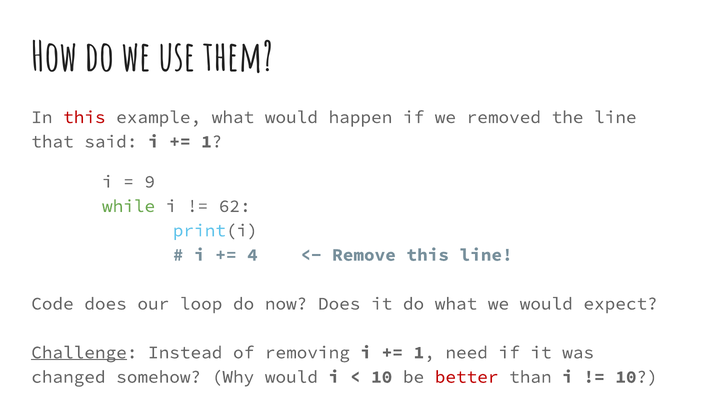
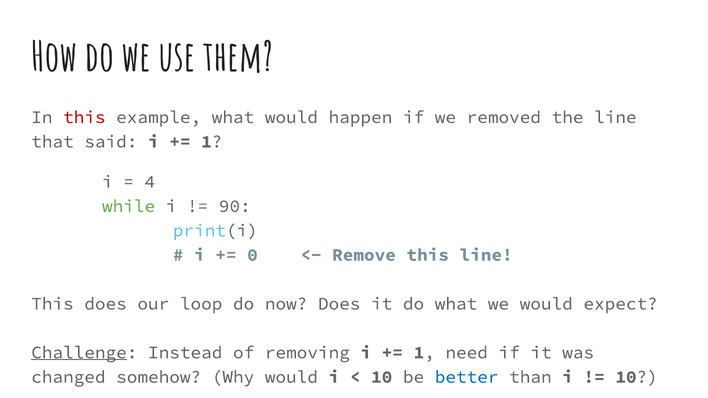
9: 9 -> 4 (150, 182)
62: 62 -> 90 (235, 206)
4: 4 -> 0 (252, 255)
Code: Code -> This (52, 304)
better colour: red -> blue (467, 377)
